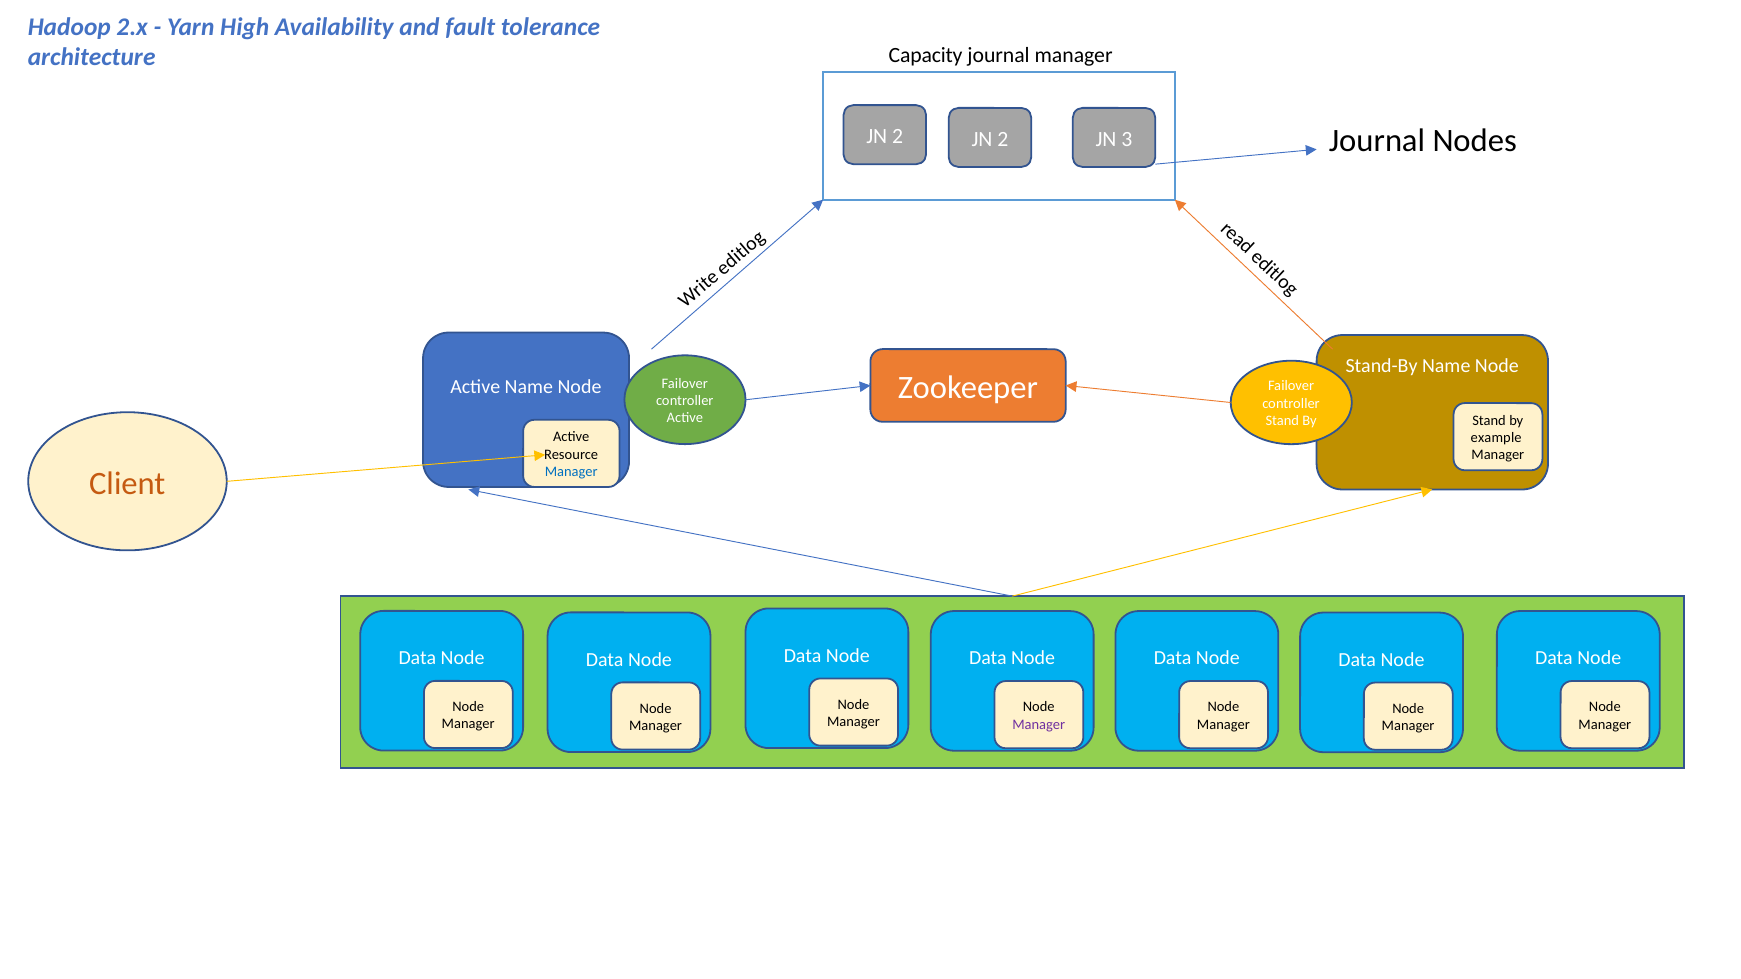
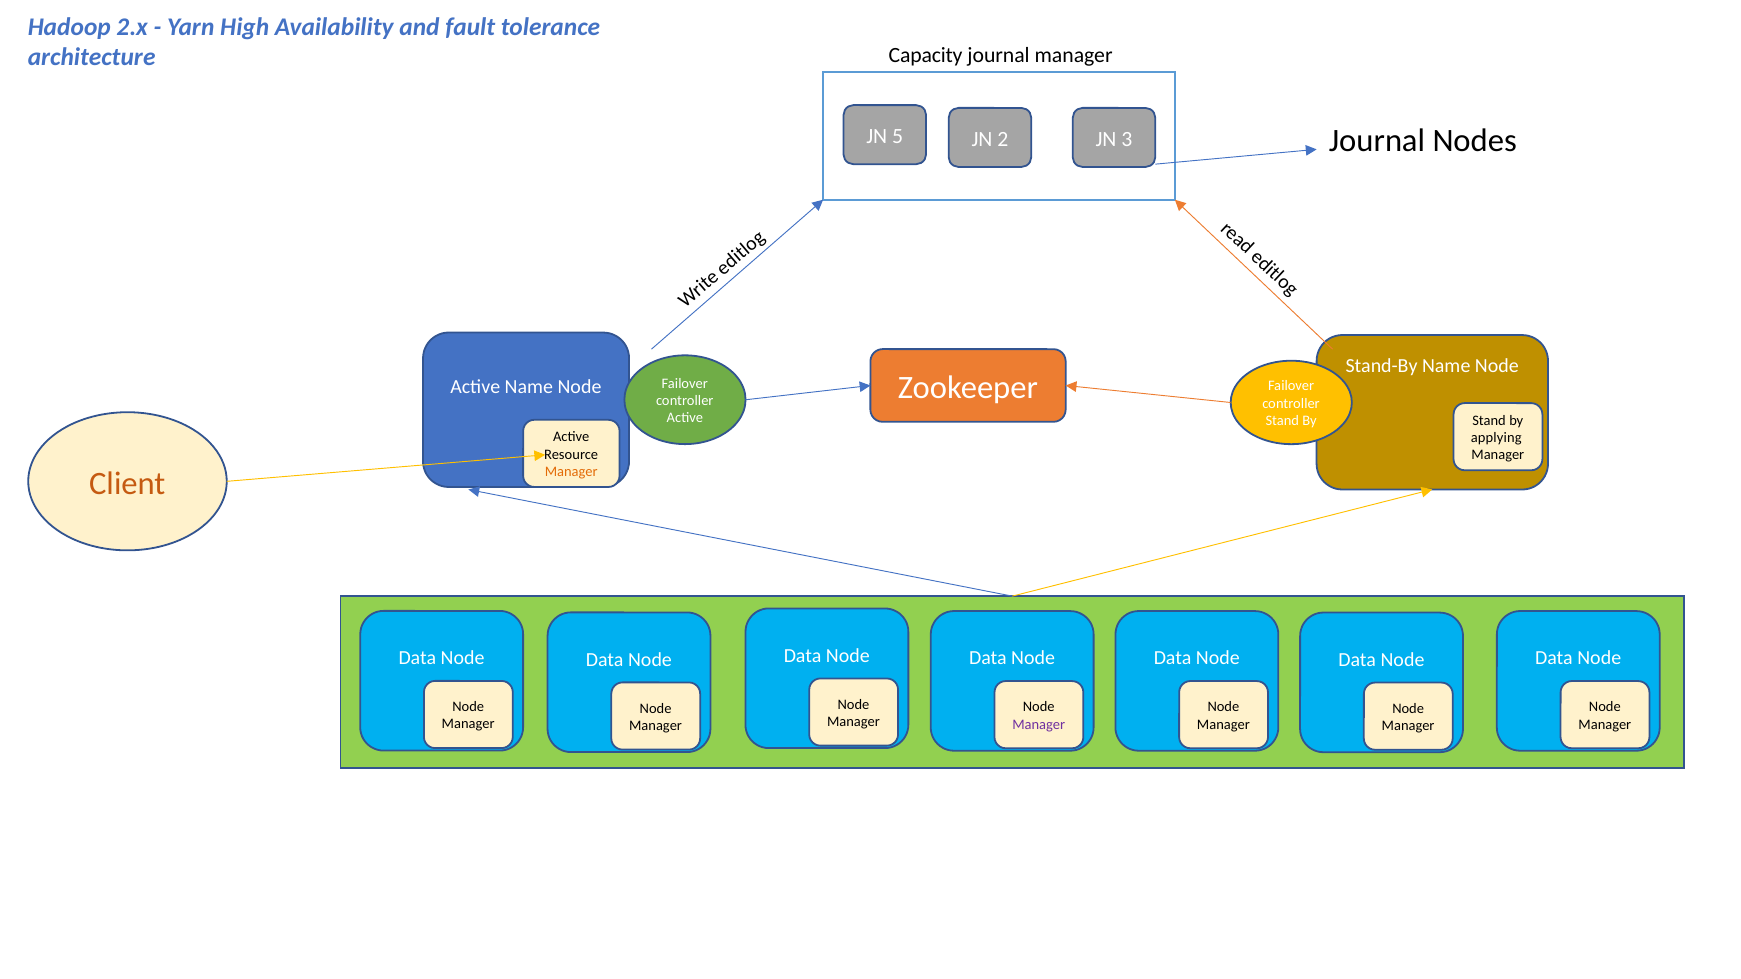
2: 2 -> 5 (898, 136)
example: example -> applying (1496, 438)
Manager colour: blue -> orange (571, 472)
